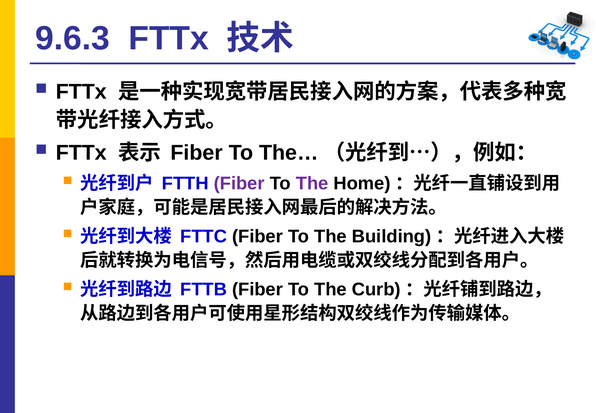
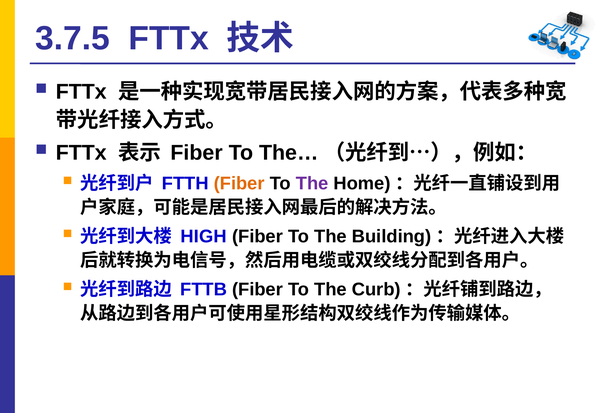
9.6.3: 9.6.3 -> 3.7.5 (73, 38)
Fiber colour: purple -> orange (239, 183)
FTTC: FTTC -> HIGH (204, 236)
